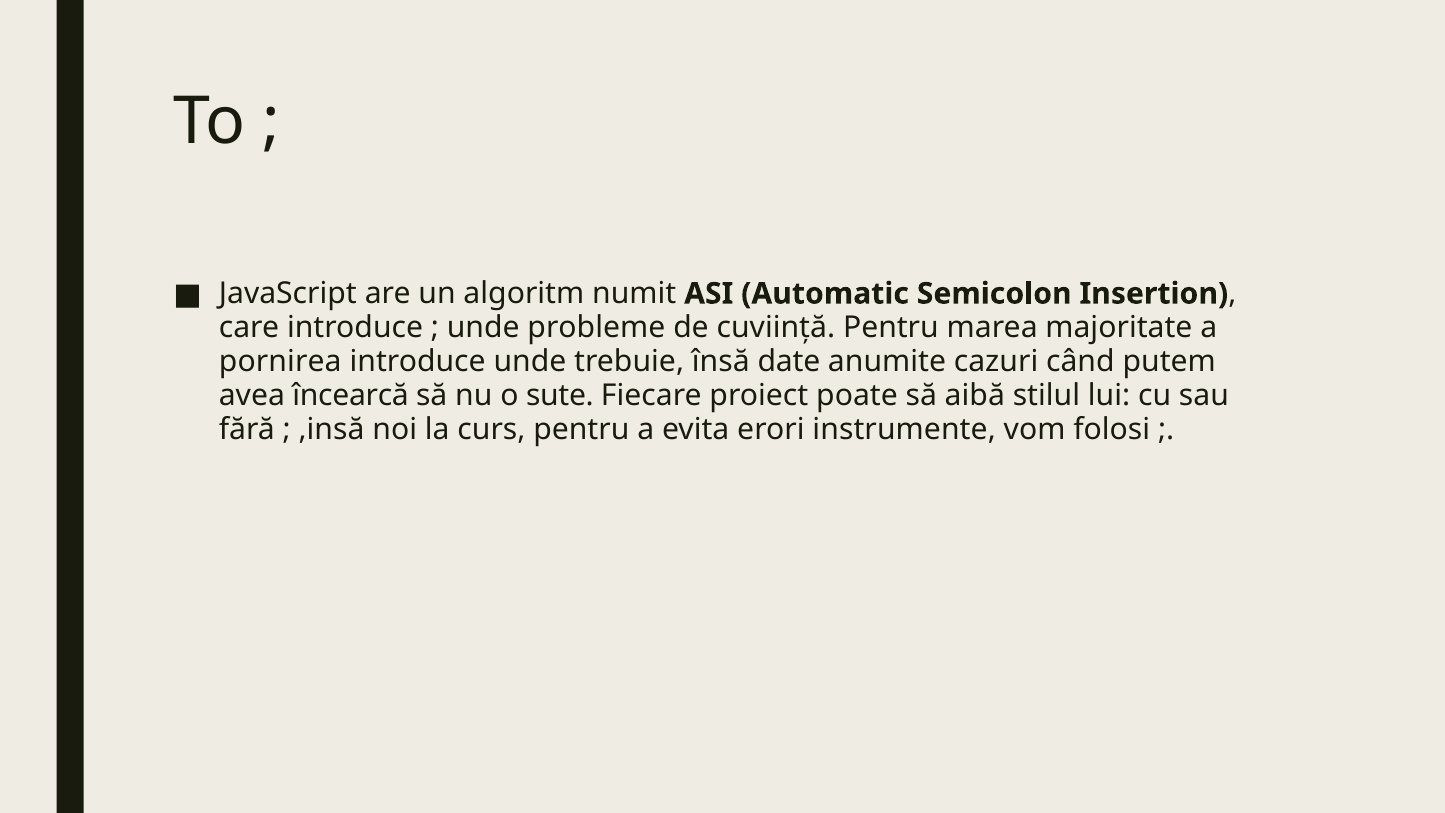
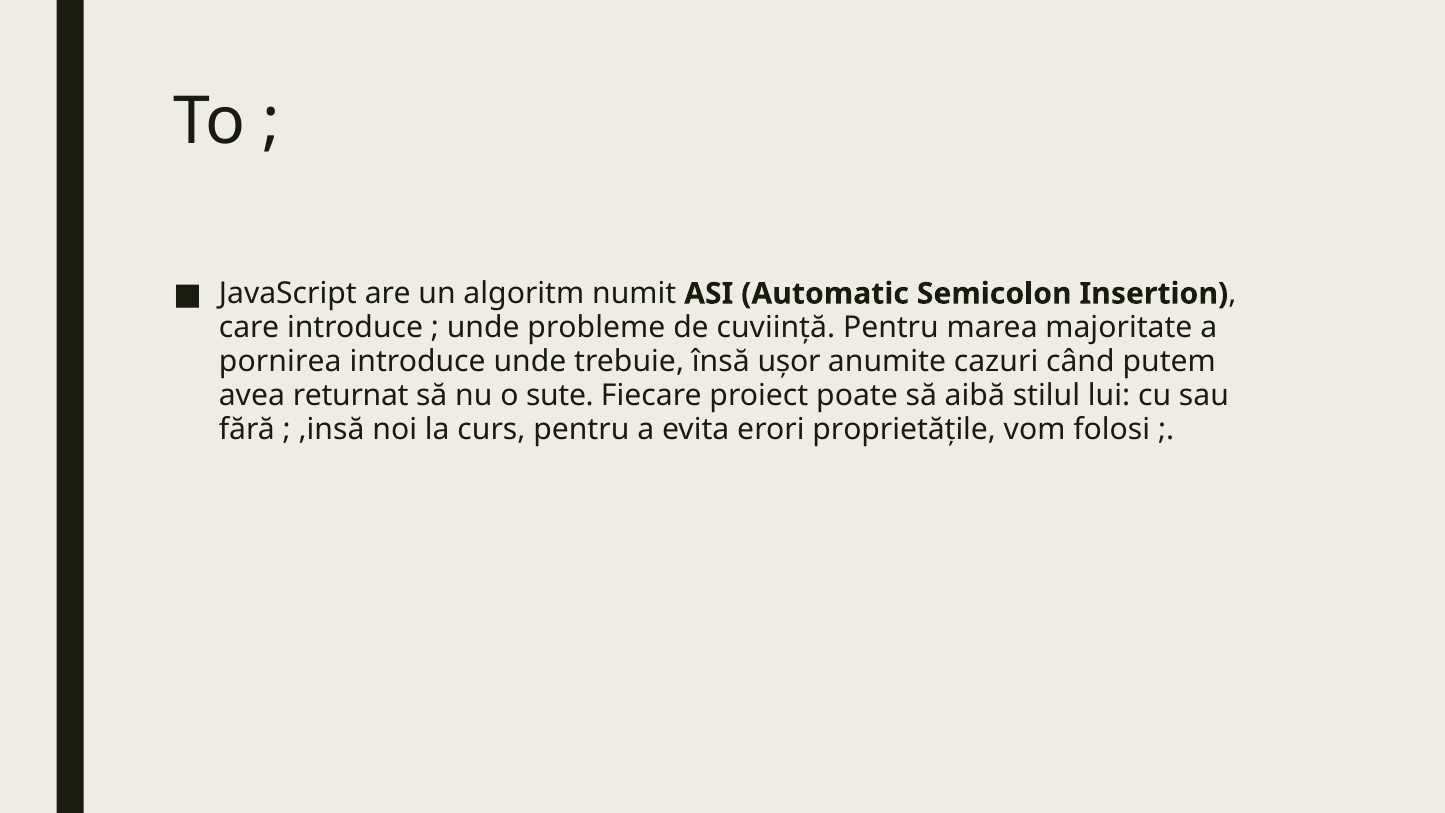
date: date -> ușor (789, 362)
încearcă: încearcă -> returnat (351, 395)
instrumente: instrumente -> proprietățile (904, 429)
